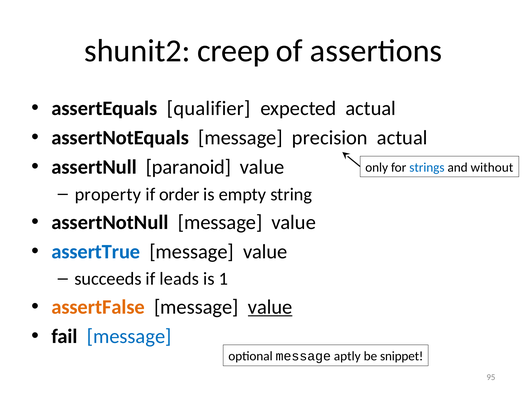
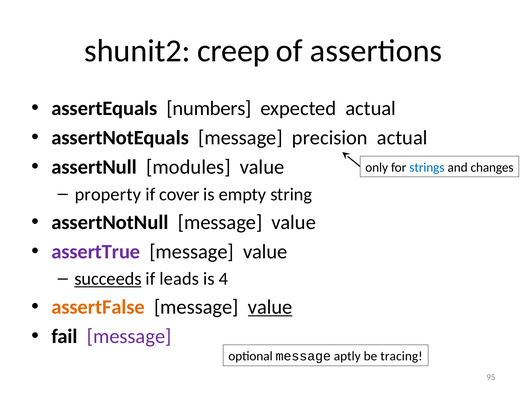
qualifier: qualifier -> numbers (209, 109)
paranoid: paranoid -> modules (188, 167)
without: without -> changes (492, 168)
order: order -> cover (179, 194)
assertTrue colour: blue -> purple (96, 252)
succeeds underline: none -> present (108, 279)
1: 1 -> 4 (223, 279)
message colour: blue -> purple (129, 336)
snippet: snippet -> tracing (401, 356)
